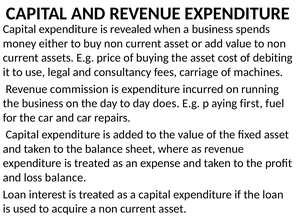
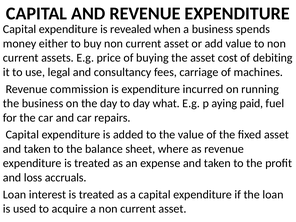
does: does -> what (166, 103)
first: first -> paid (251, 103)
loss balance: balance -> accruals (66, 178)
